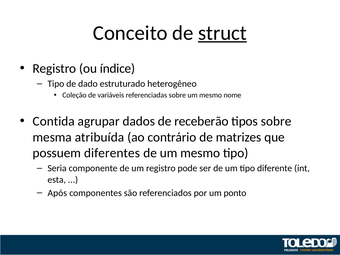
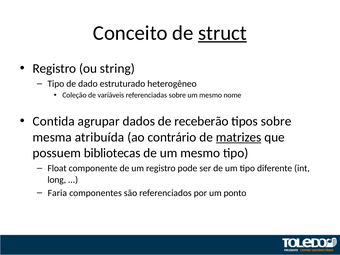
índice: índice -> string (117, 68)
matrizes underline: none -> present (239, 137)
diferentes: diferentes -> bibliotecas (112, 153)
Seria: Seria -> Float (57, 168)
esta: esta -> long (57, 180)
Após: Após -> Faria (57, 193)
